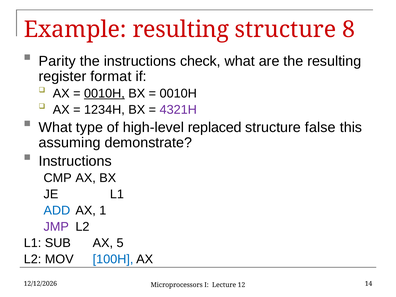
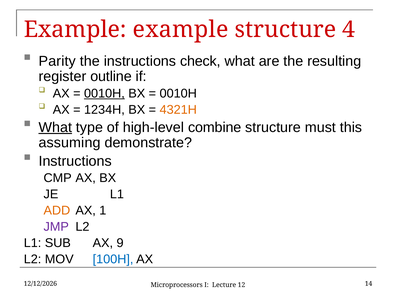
Example resulting: resulting -> example (181, 29)
8: 8 -> 4 (349, 29)
format: format -> outline (111, 76)
4321H colour: purple -> orange (178, 110)
What underline: none -> present (55, 127)
replaced: replaced -> combine (215, 127)
false: false -> must (320, 127)
ADD colour: blue -> orange (57, 210)
5: 5 -> 9 (120, 243)
